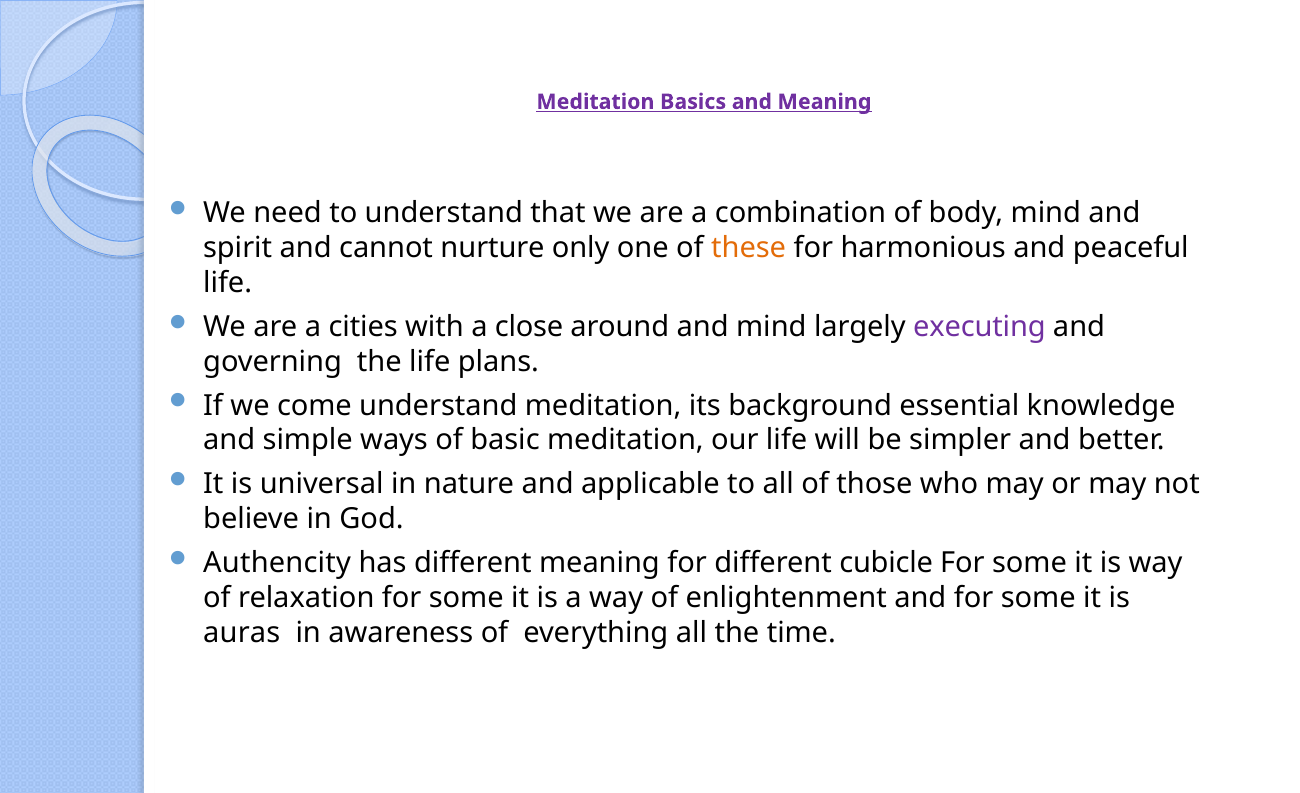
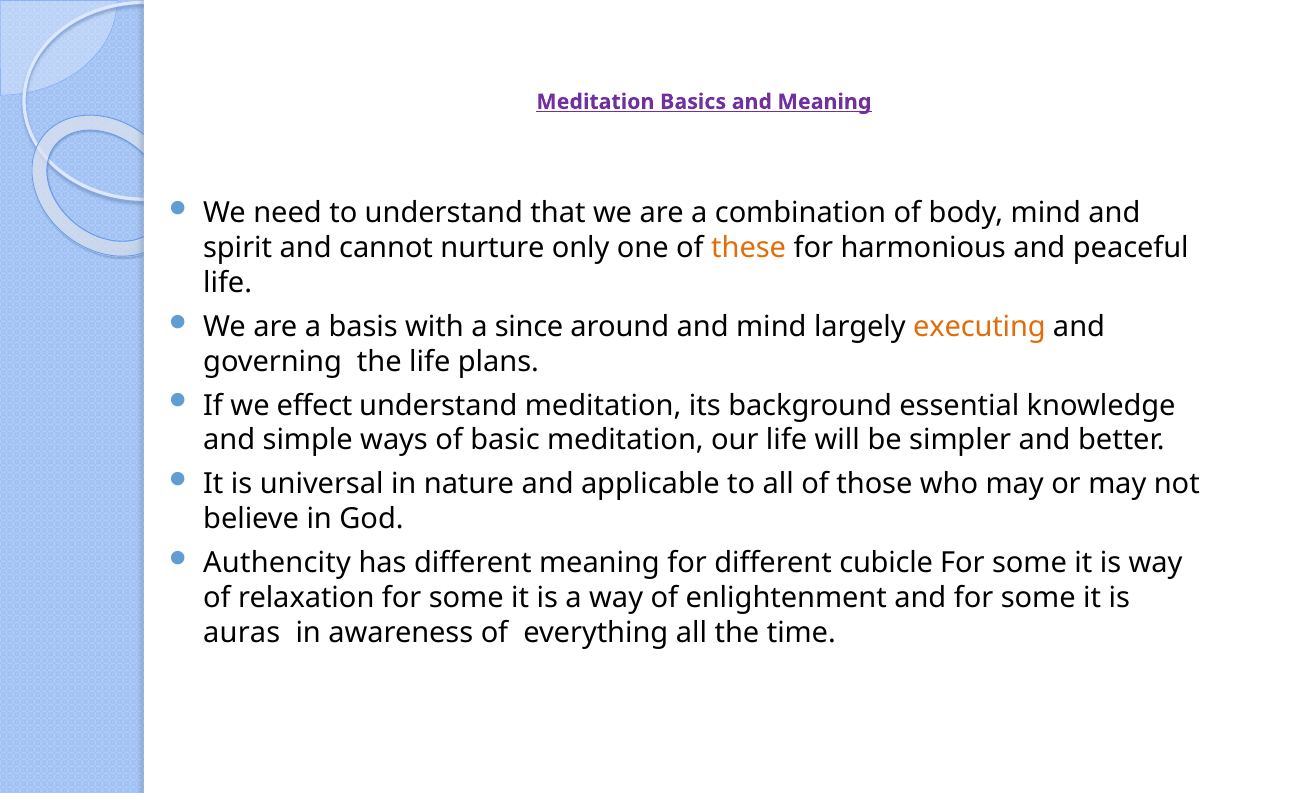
cities: cities -> basis (363, 327)
close: close -> since (529, 327)
executing colour: purple -> orange (979, 327)
come: come -> effect (315, 405)
